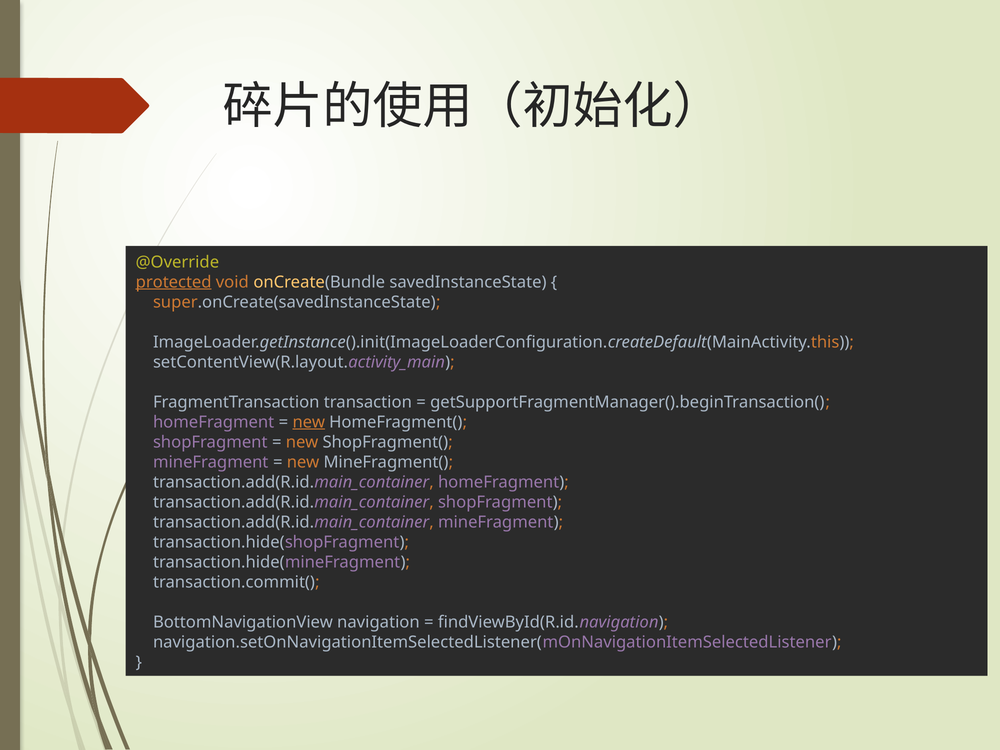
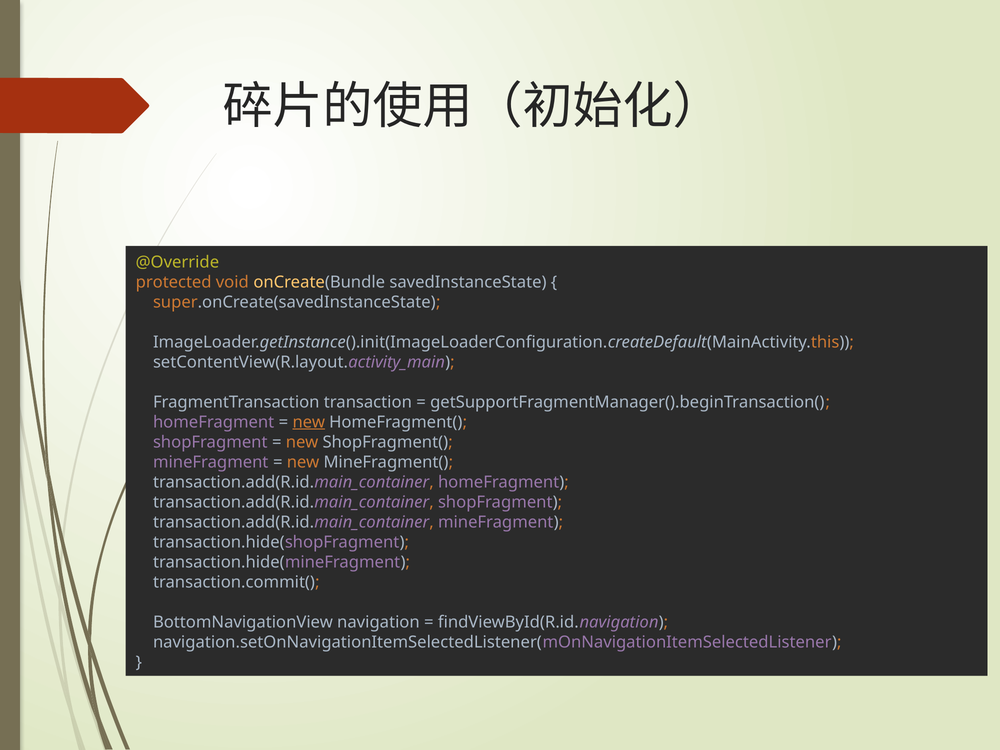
protected underline: present -> none (174, 282)
